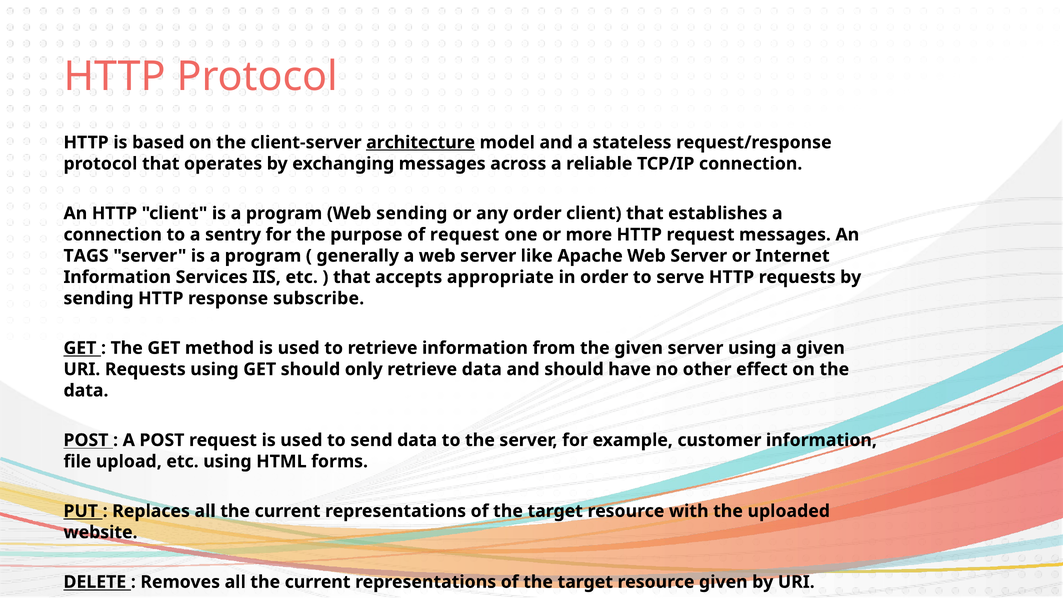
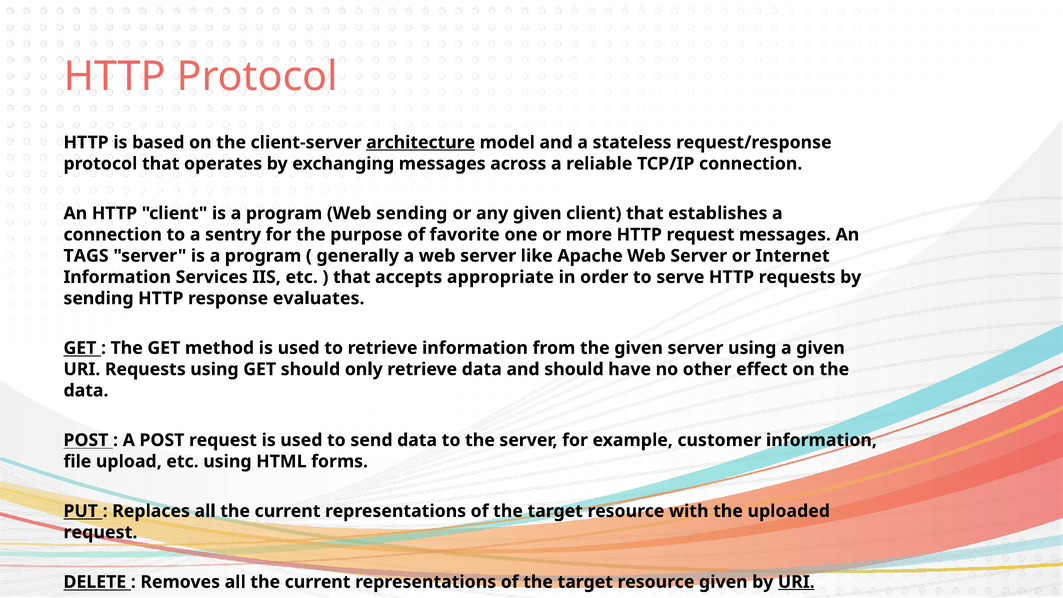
any order: order -> given (537, 213)
of request: request -> favorite (465, 235)
subscribe: subscribe -> evaluates (319, 298)
website: website -> request (100, 532)
URI underline: none -> present (796, 582)
